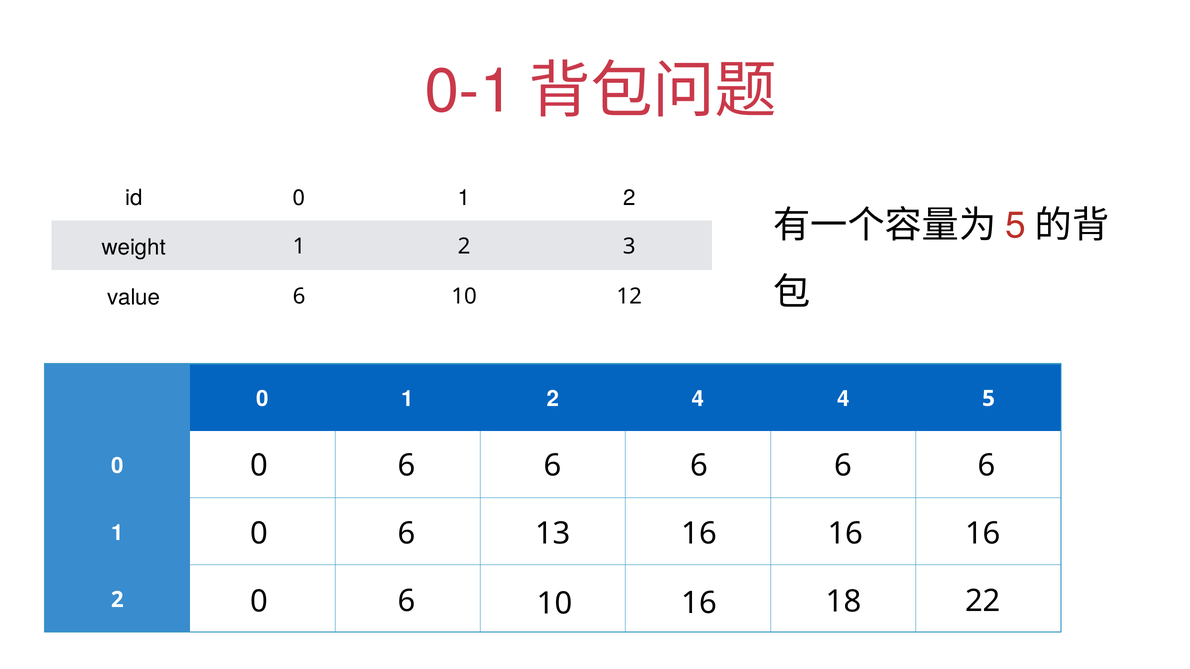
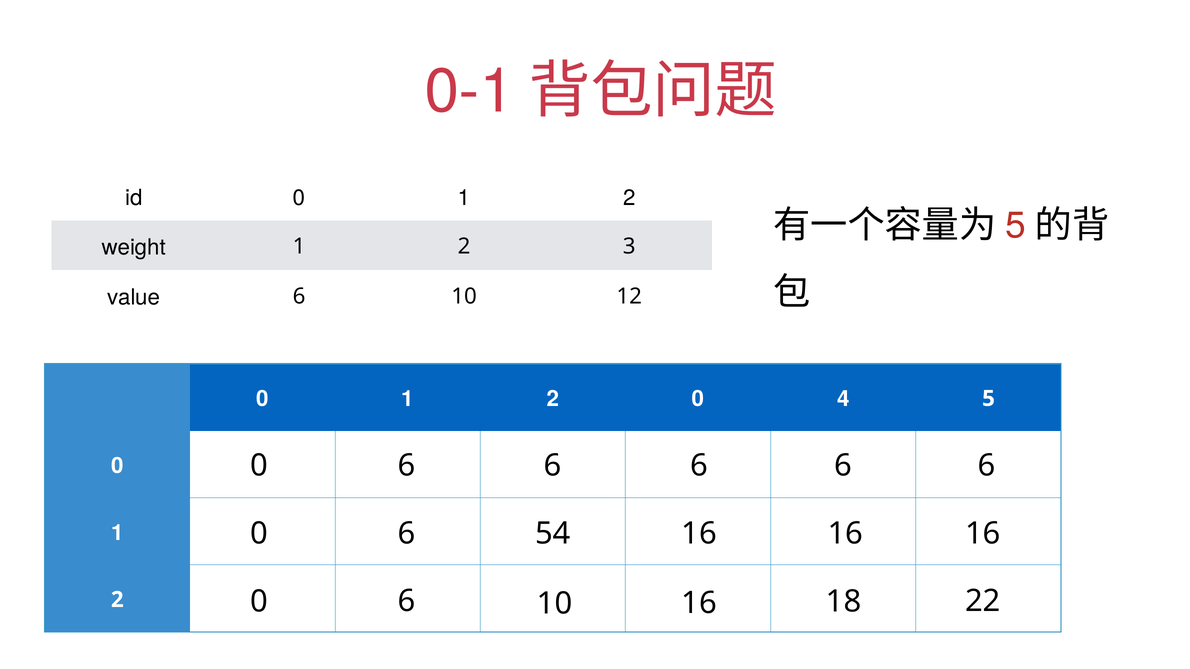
2 4: 4 -> 0 (698, 399)
13: 13 -> 54 (553, 534)
